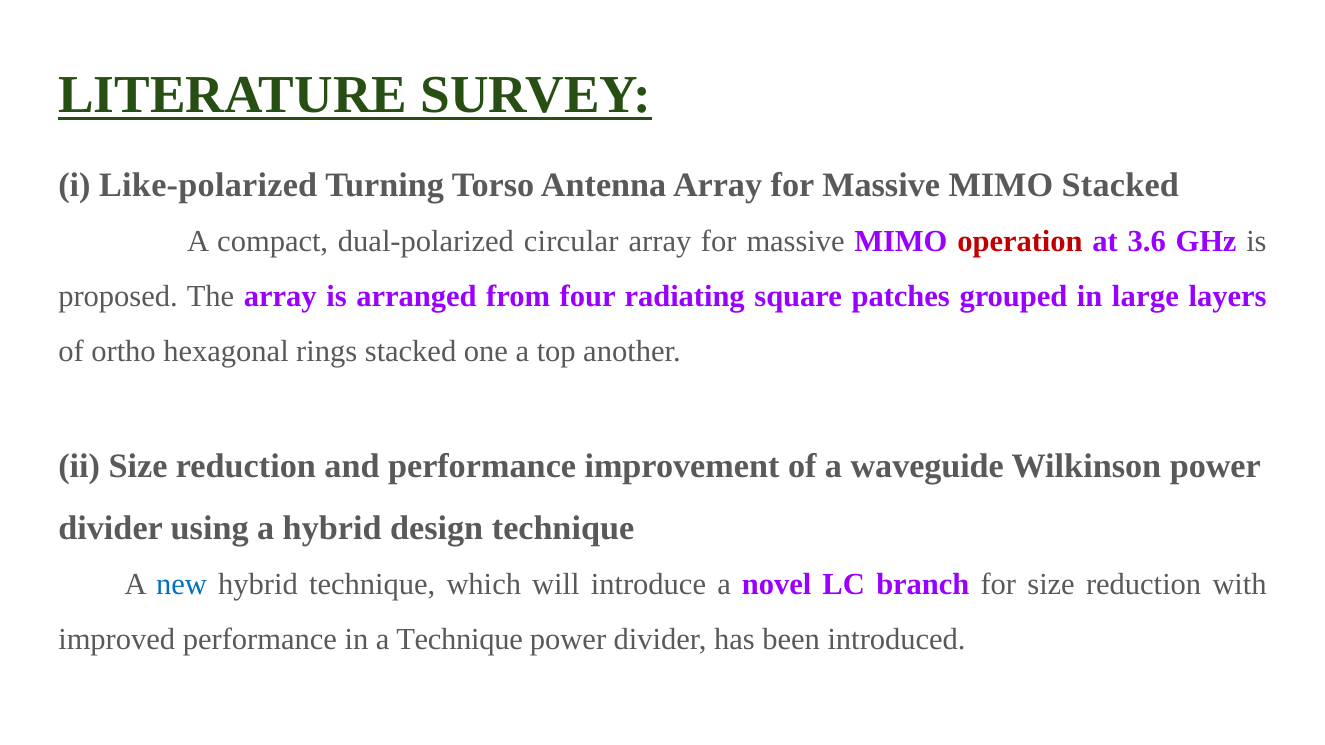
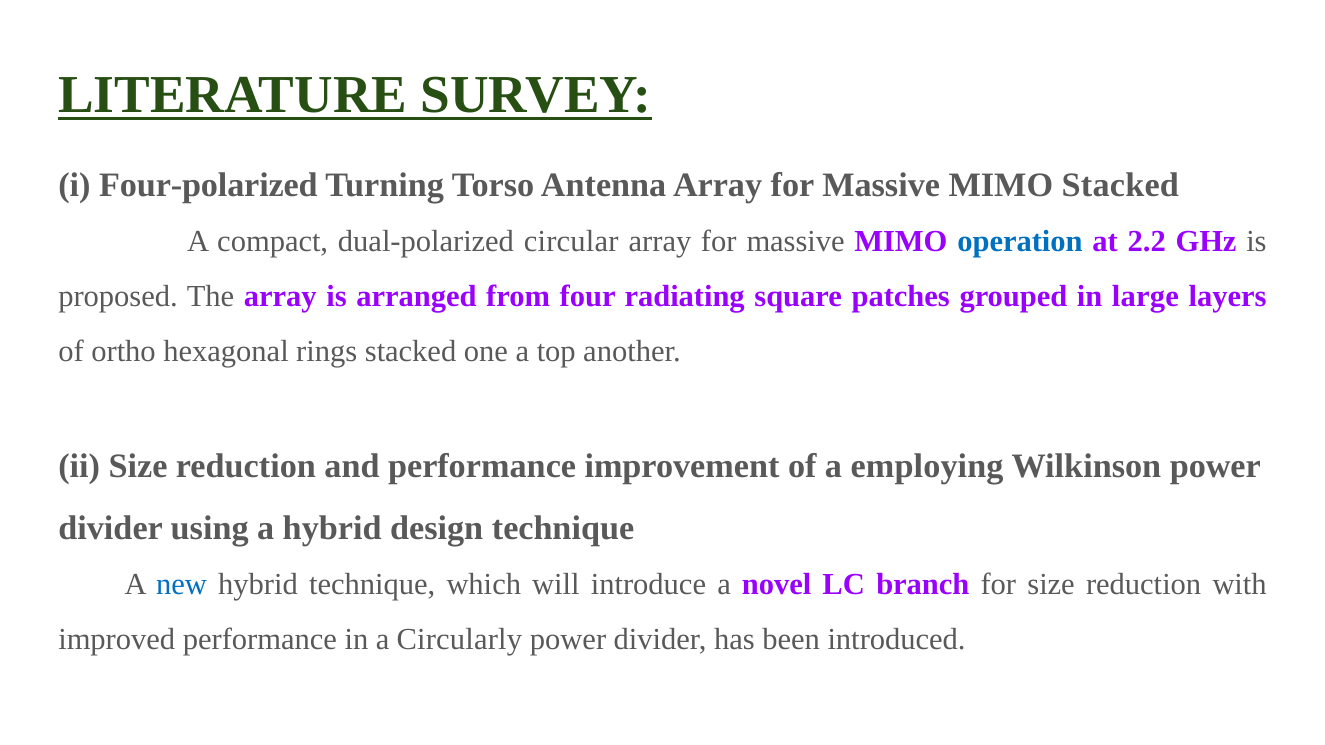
Like-polarized: Like-polarized -> Four-polarized (208, 185)
operation colour: red -> blue (1020, 242)
3.6: 3.6 -> 2.2 (1147, 242)
waveguide: waveguide -> employing (927, 466)
a Technique: Technique -> Circularly (459, 640)
